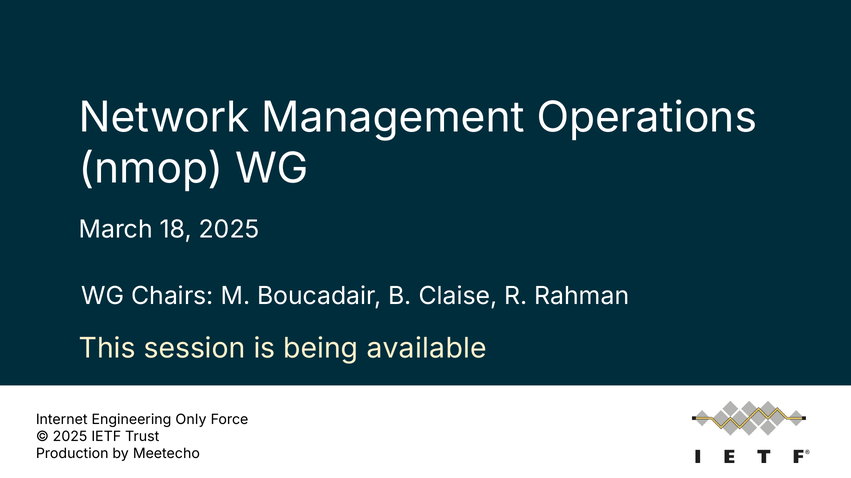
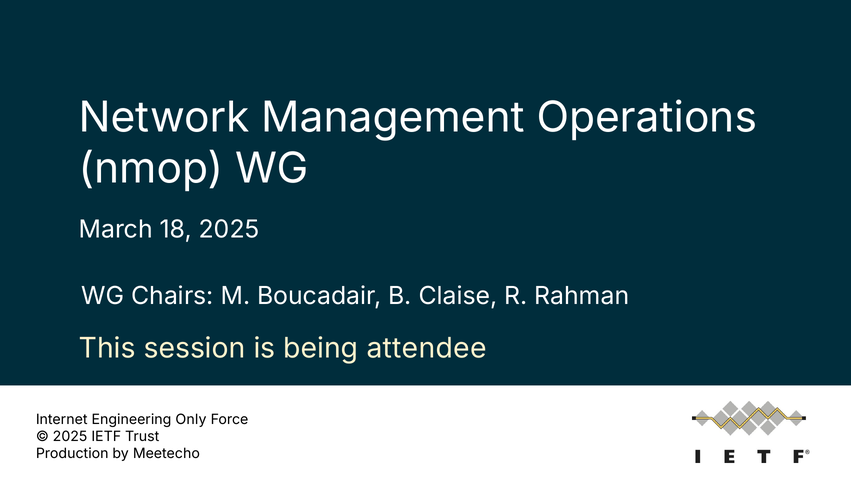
available: available -> attendee (427, 349)
